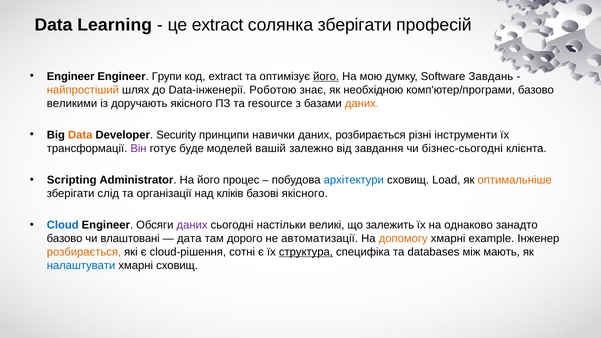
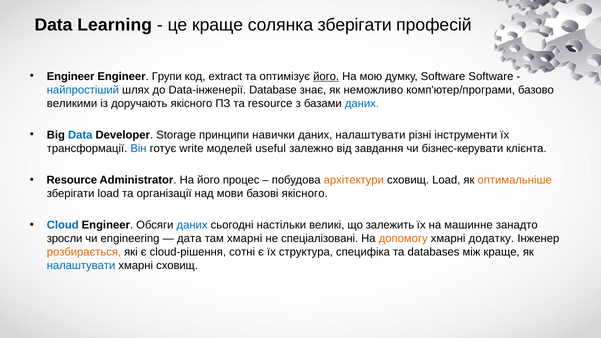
це extract: extract -> краще (218, 25)
Software Завдань: Завдань -> Software (491, 76)
найпростіший colour: orange -> blue (83, 90)
Роботою: Роботою -> Database (273, 90)
необхідною: необхідною -> неможливо (373, 90)
даних colour: orange -> blue (362, 103)
Data colour: orange -> blue (80, 135)
Security: Security -> Storage (176, 135)
даних розбирається: розбирається -> налаштувати (370, 135)
Він colour: purple -> blue (138, 148)
буде: буде -> write (191, 148)
вашій: вашій -> useful (271, 148)
бізнес-сьогодні: бізнес-сьогодні -> бізнес-керувати (462, 148)
Scripting: Scripting -> Resource (72, 180)
архітектури colour: blue -> orange (354, 180)
зберігати слід: слід -> load (108, 193)
кліків: кліків -> мови (230, 193)
даних colour: purple -> blue (192, 225)
однаково: однаково -> машинне (469, 225)
базово: базово -> зросли (65, 239)
влаштовані: влаштовані -> engineering (130, 239)
там дорого: дорого -> хмарні (245, 239)
автоматизації: автоматизації -> спеціалізовані (320, 239)
example: example -> додатку (491, 239)
структура underline: present -> none (306, 252)
між мають: мають -> краще (502, 252)
